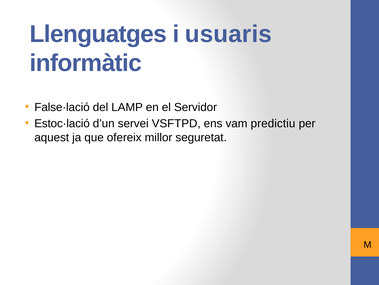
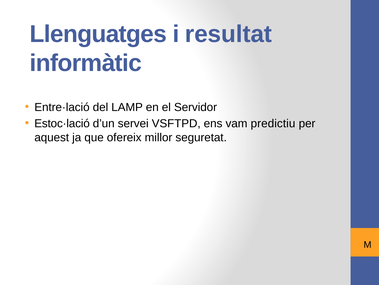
usuaris: usuaris -> resultat (228, 34)
False·lació: False·lació -> Entre·lació (62, 107)
